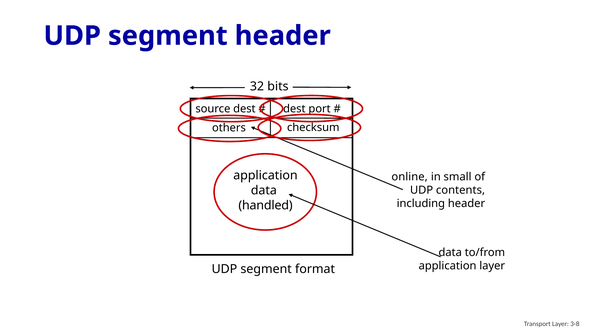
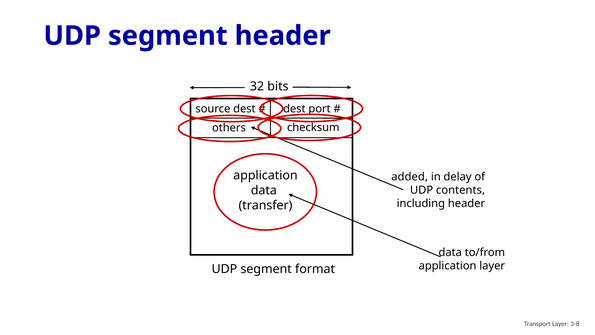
online: online -> added (410, 177)
small: small -> delay (458, 177)
handled: handled -> transfer (265, 205)
